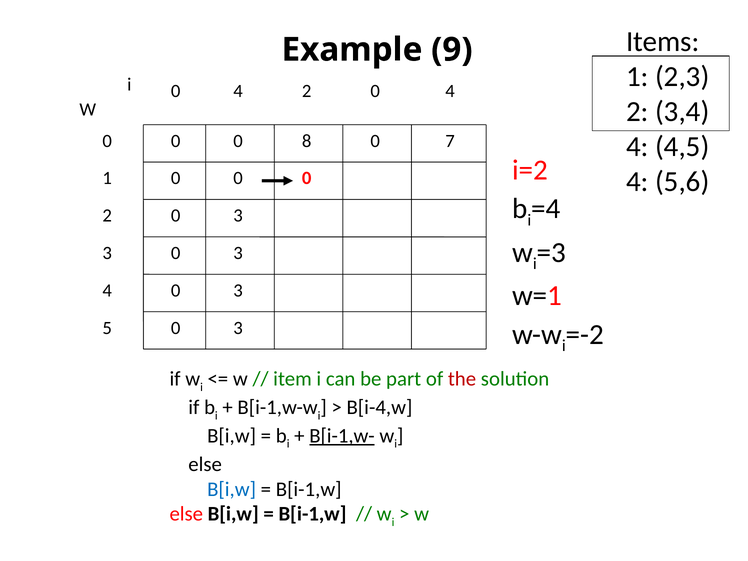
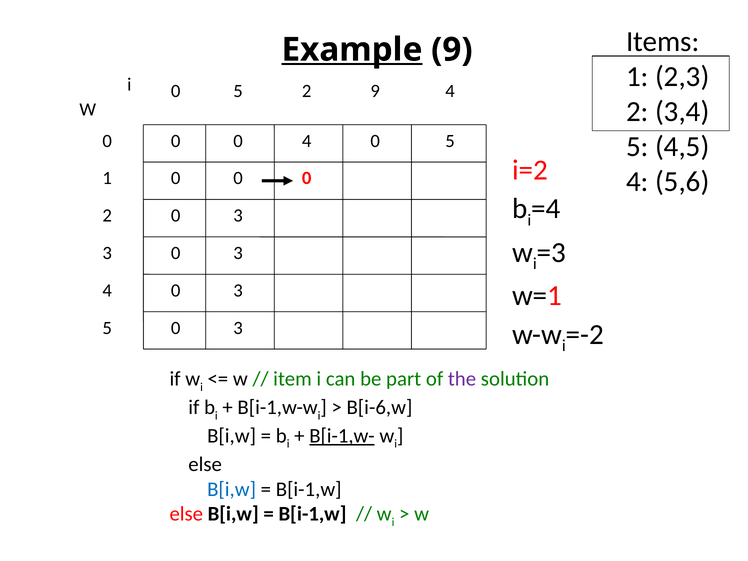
Example underline: none -> present (352, 50)
i 0 4: 4 -> 5 (238, 91)
2 0: 0 -> 9 (375, 91)
0 8: 8 -> 4 (307, 141)
7: 7 -> 5 (450, 141)
4: 4 -> 5 (637, 147)
the colour: red -> purple (462, 379)
B[i-4,w: B[i-4,w -> B[i-6,w (379, 407)
